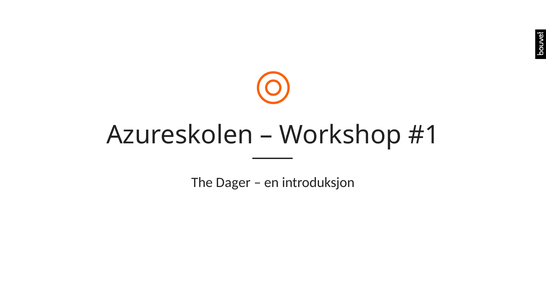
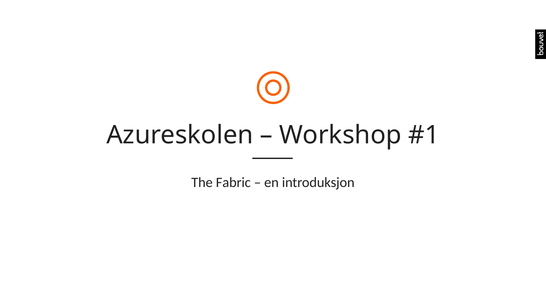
Dager: Dager -> Fabric (233, 182)
